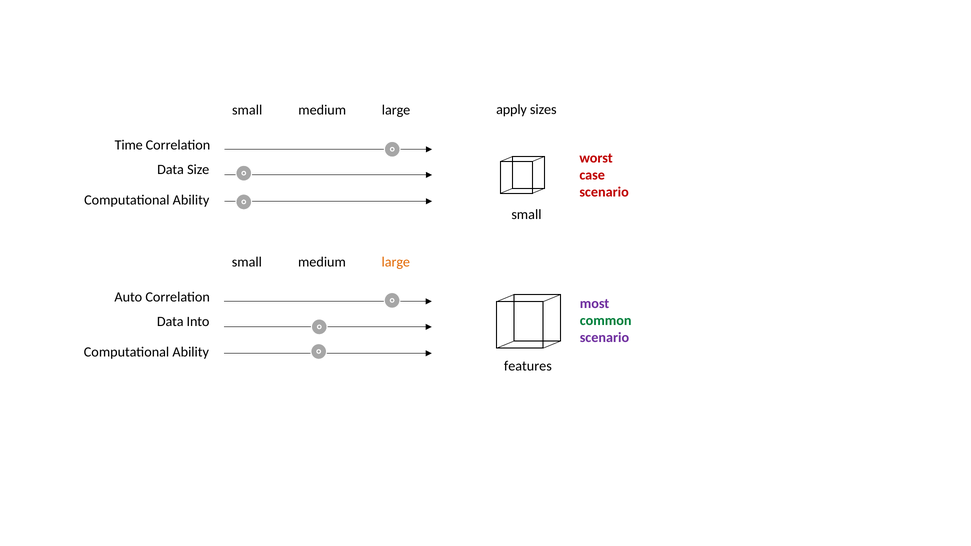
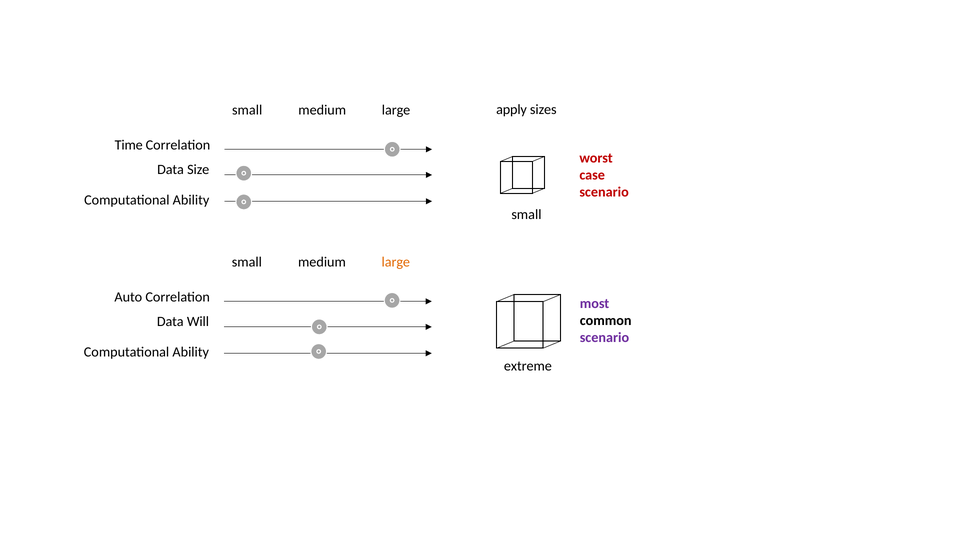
common colour: green -> black (606, 321)
Into: Into -> Will (198, 322)
features: features -> extreme (528, 366)
